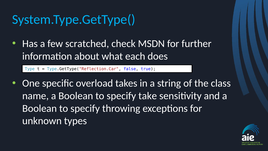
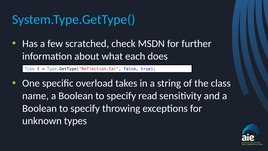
take: take -> read (148, 96)
